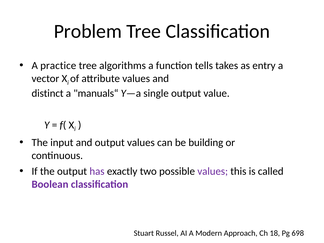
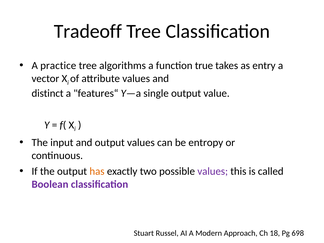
Problem: Problem -> Tradeoff (88, 31)
tells: tells -> true (204, 66)
manuals“: manuals“ -> features“ (96, 93)
building: building -> entropy (206, 143)
has colour: purple -> orange (97, 171)
